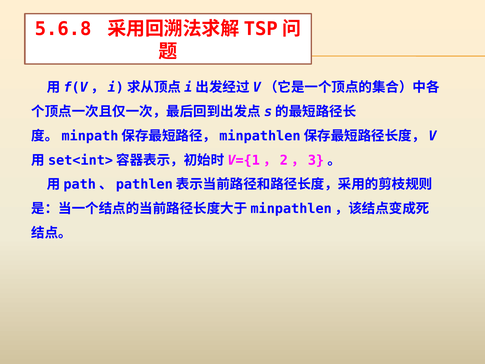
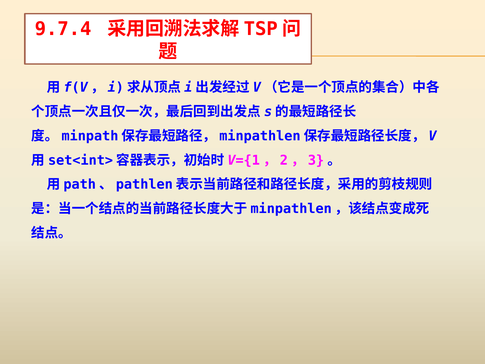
5.6.8: 5.6.8 -> 9.7.4 (63, 29)
